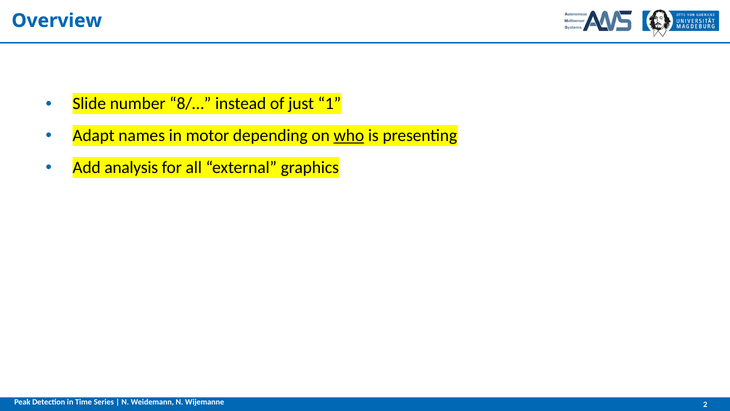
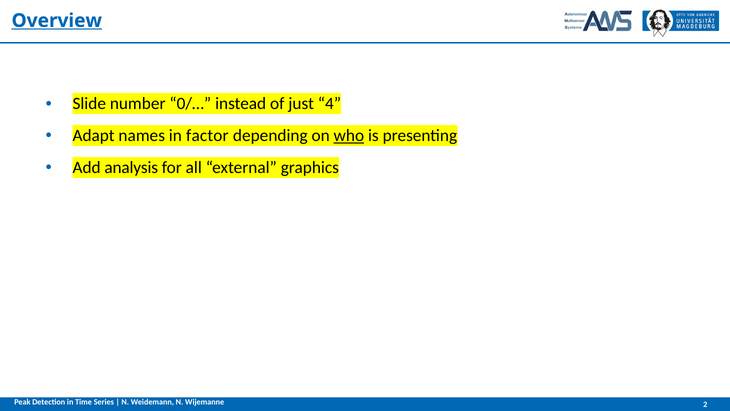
Overview underline: none -> present (57, 21)
8/…: 8/… -> 0/… (190, 104)
1: 1 -> 4 (329, 104)
motor: motor -> factor (207, 136)
